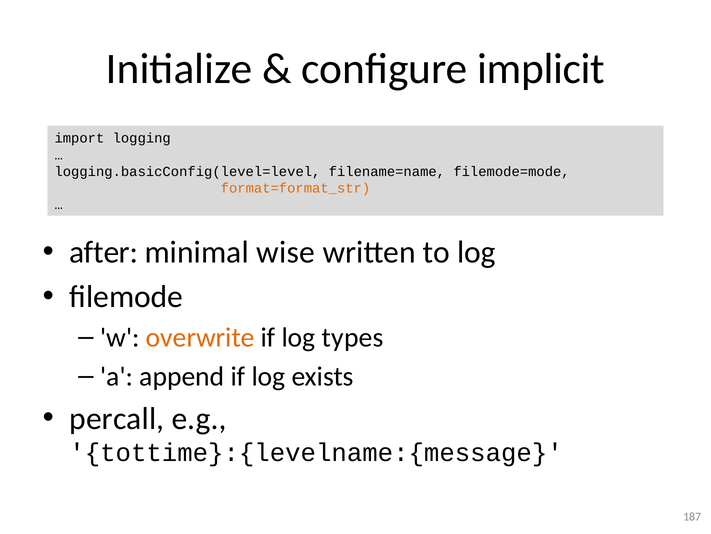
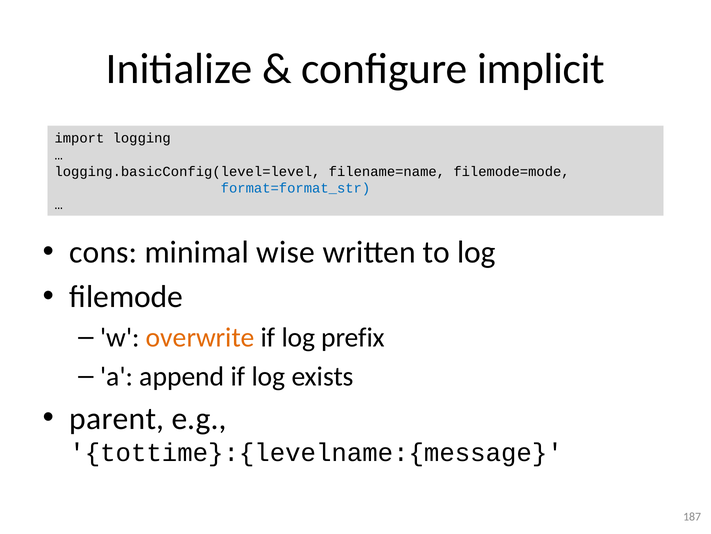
format=format_str colour: orange -> blue (295, 188)
after: after -> cons (103, 252)
types: types -> prefix (353, 337)
percall: percall -> parent (117, 418)
